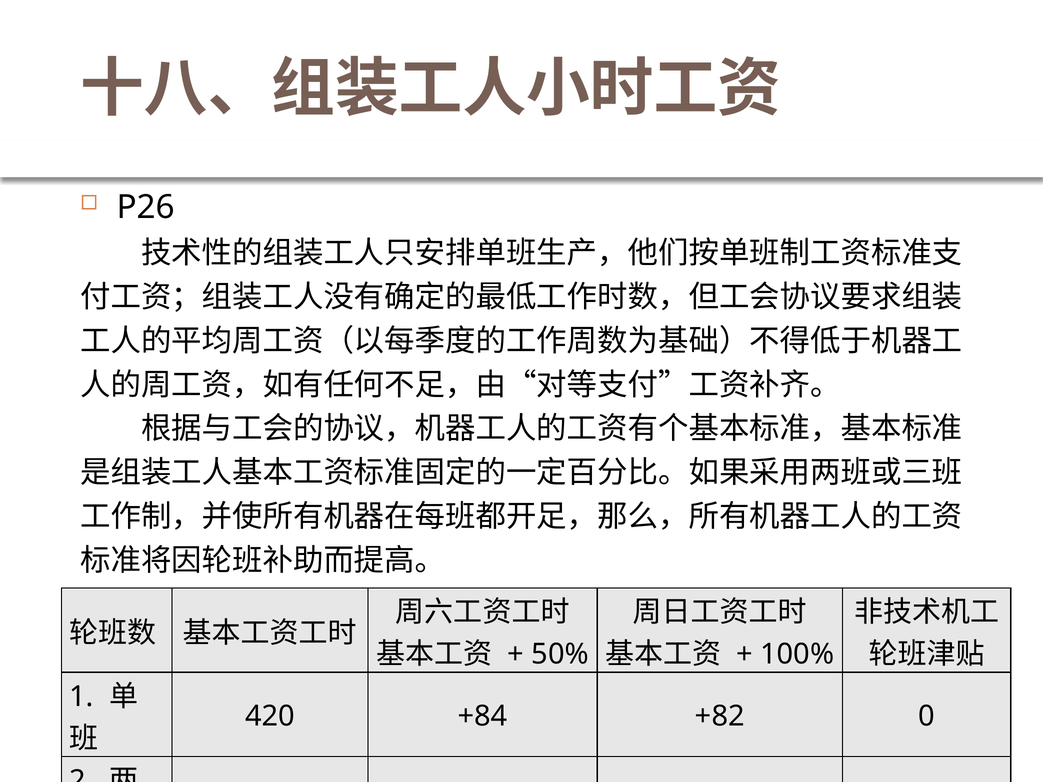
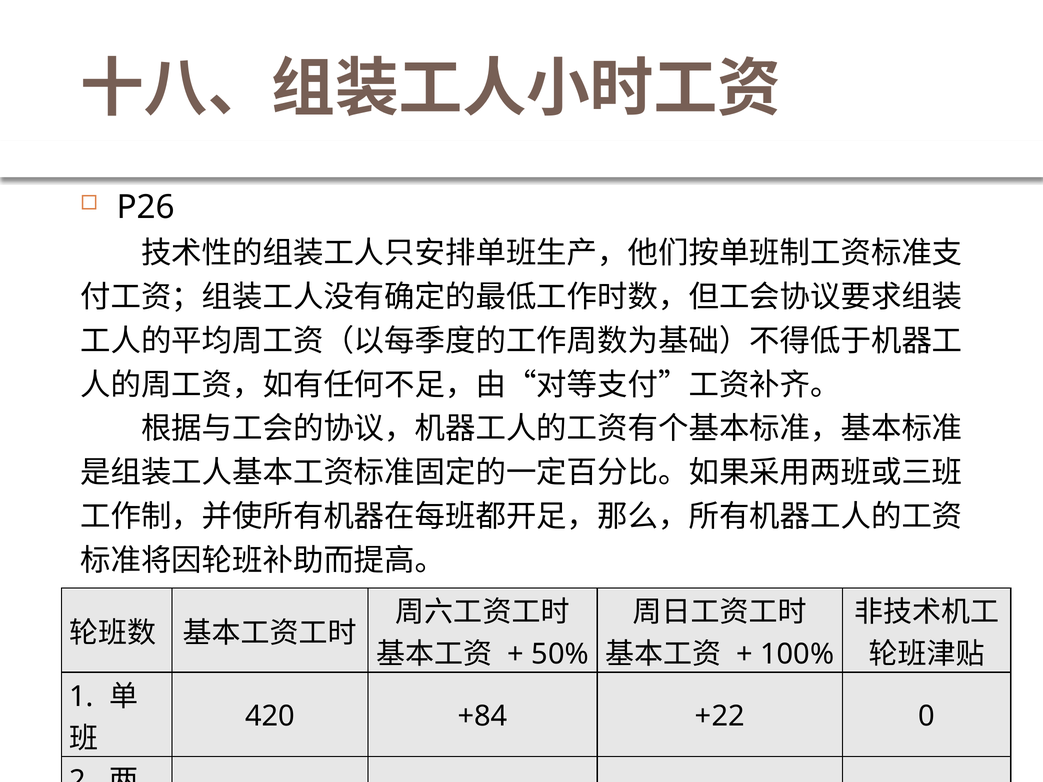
+82: +82 -> +22 (720, 716)
